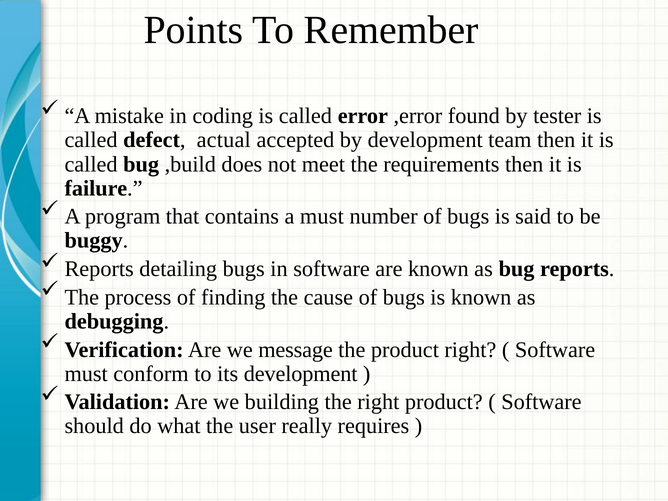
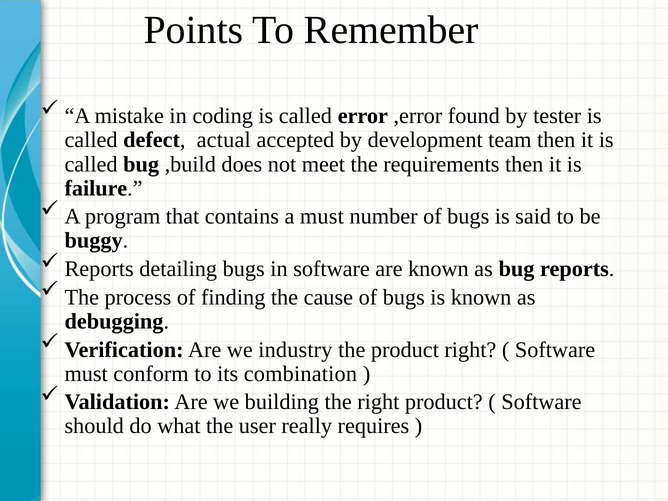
message: message -> industry (295, 350)
its development: development -> combination (300, 374)
